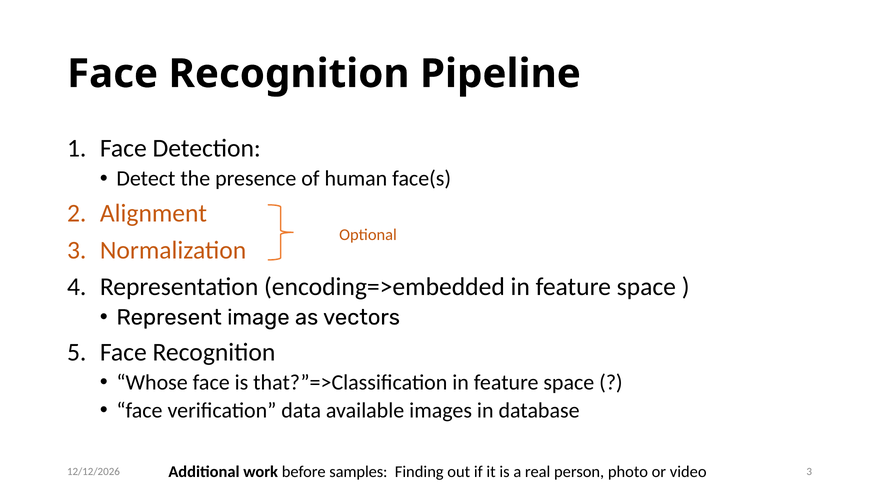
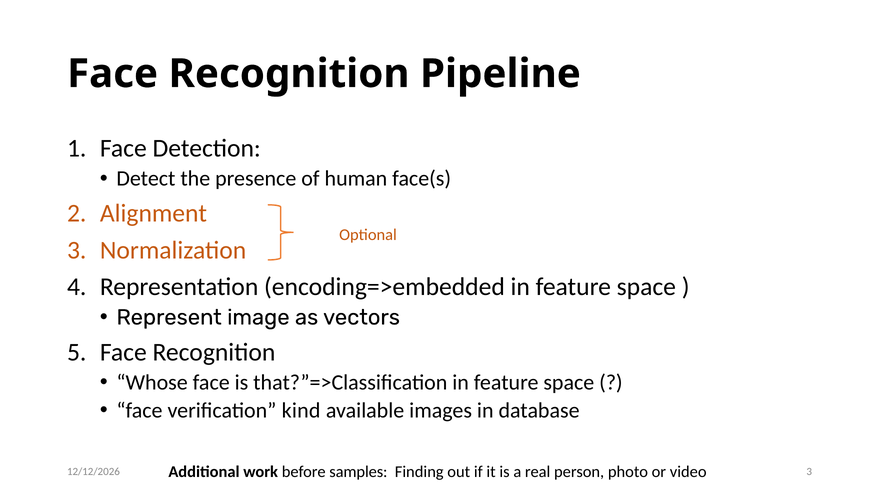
data: data -> kind (301, 411)
